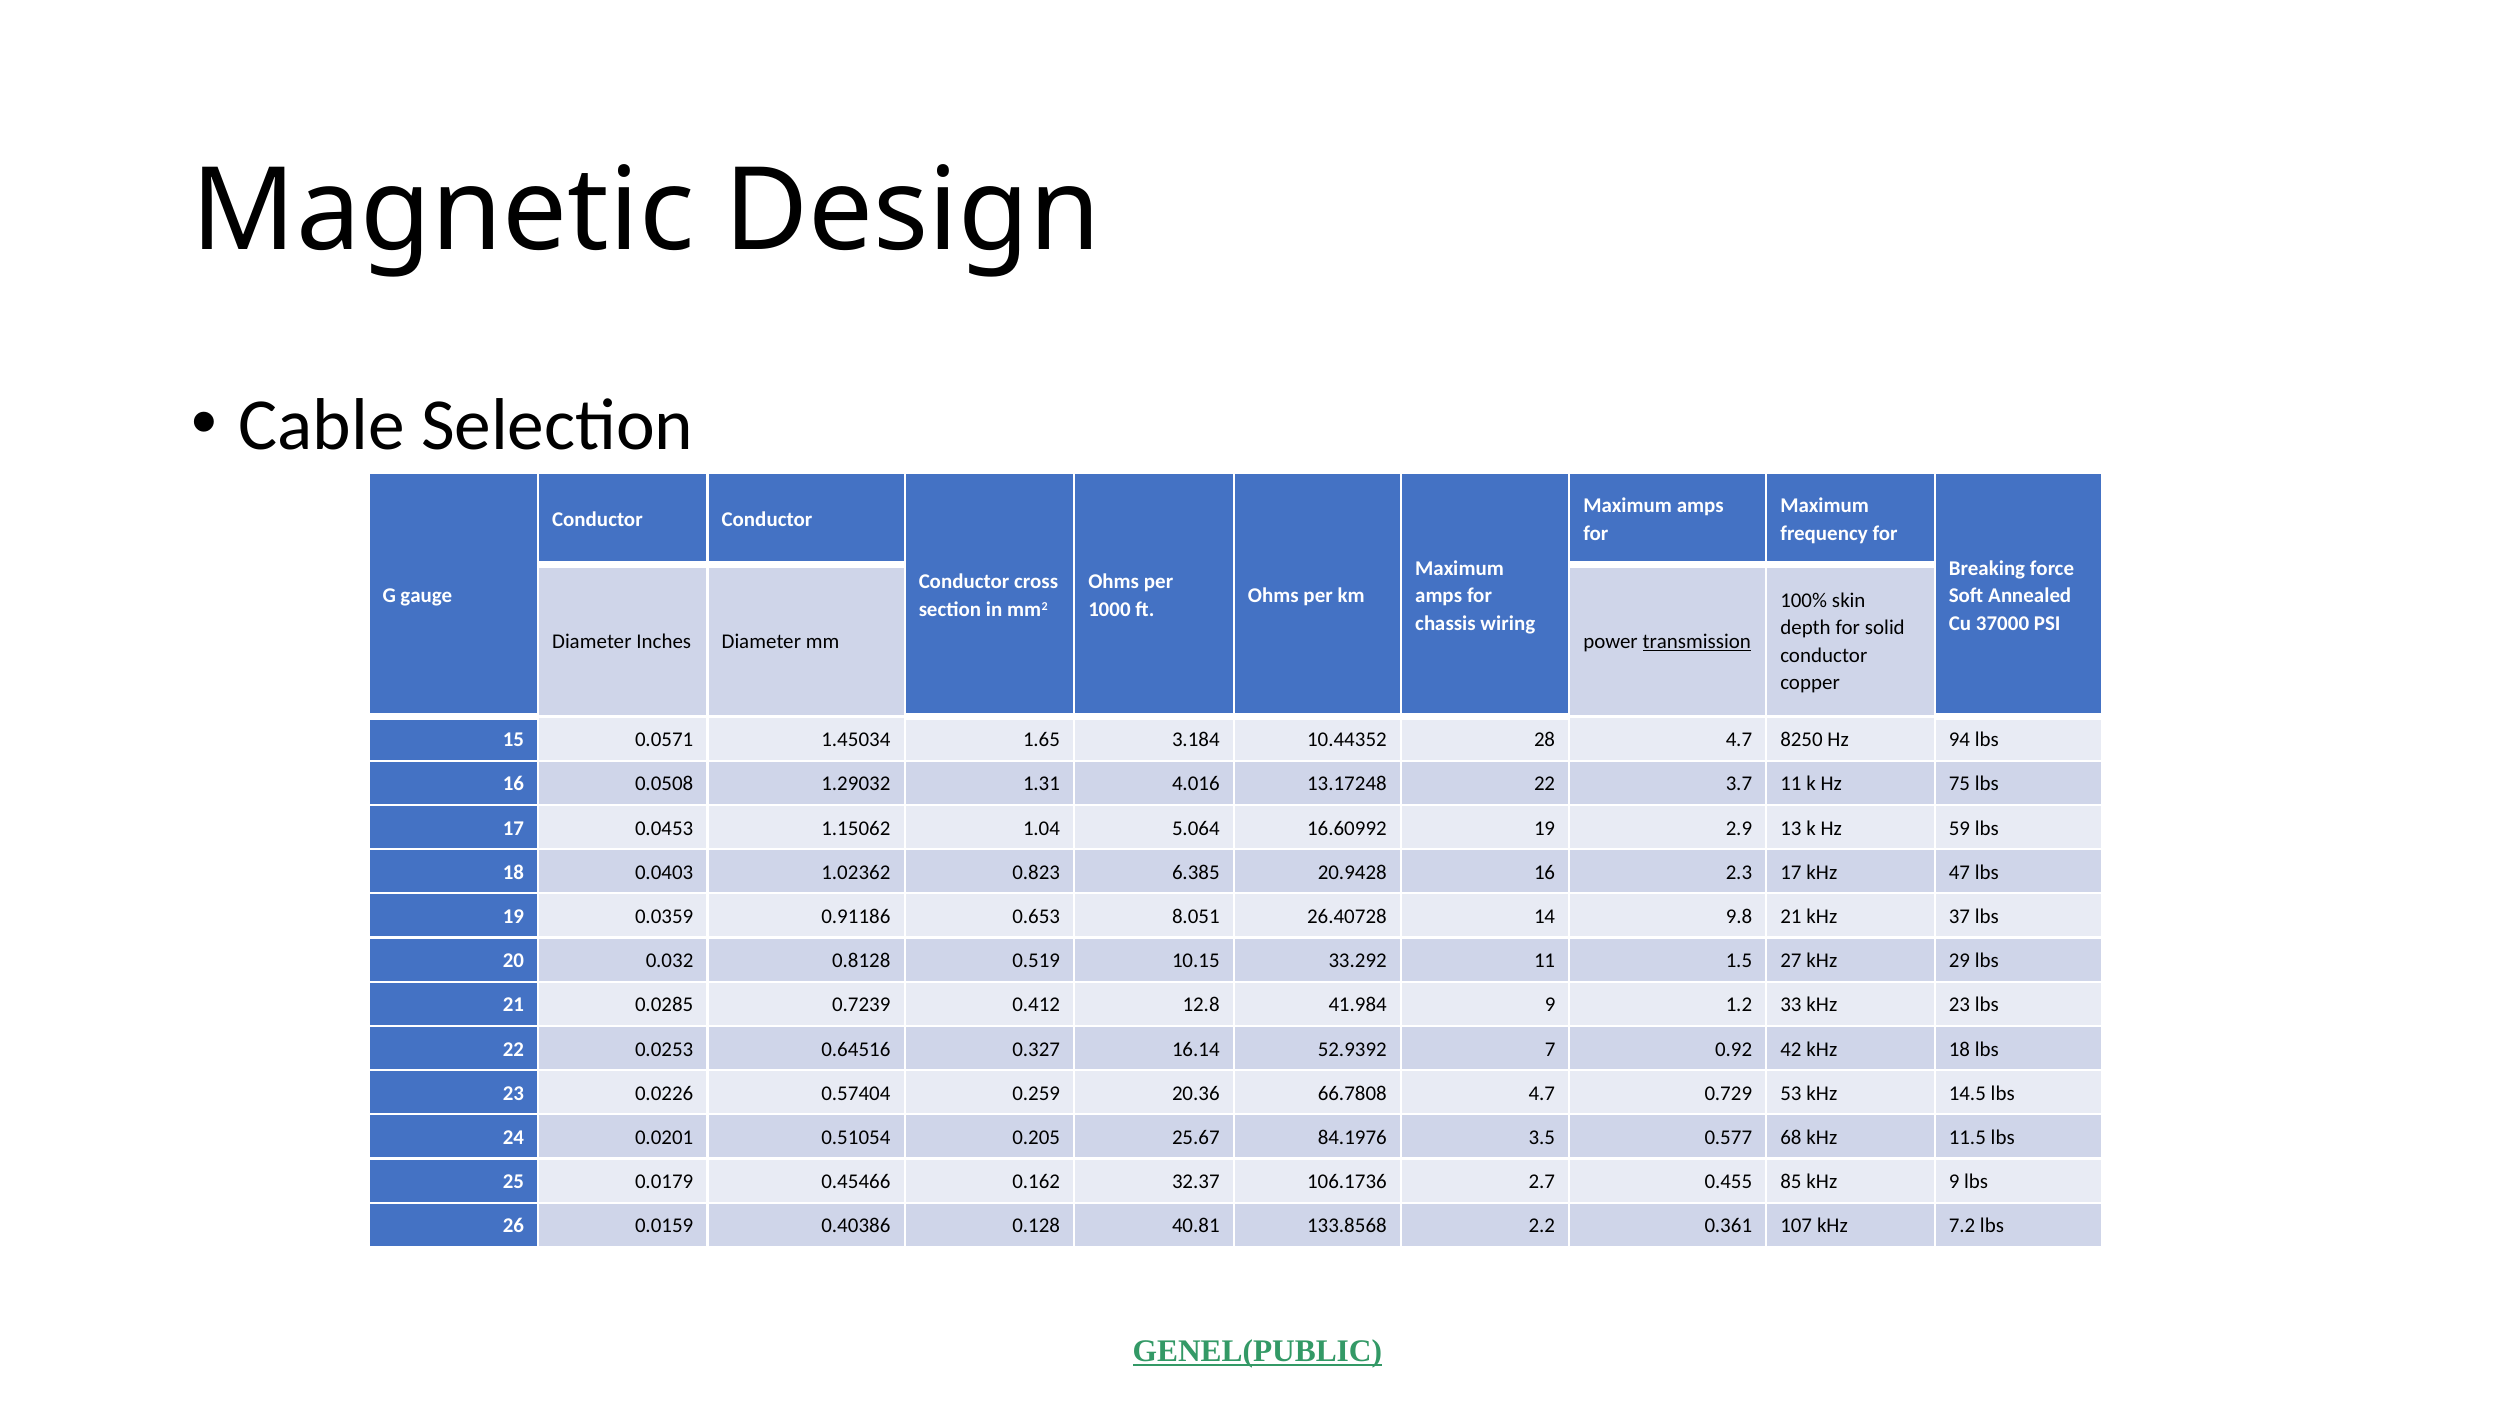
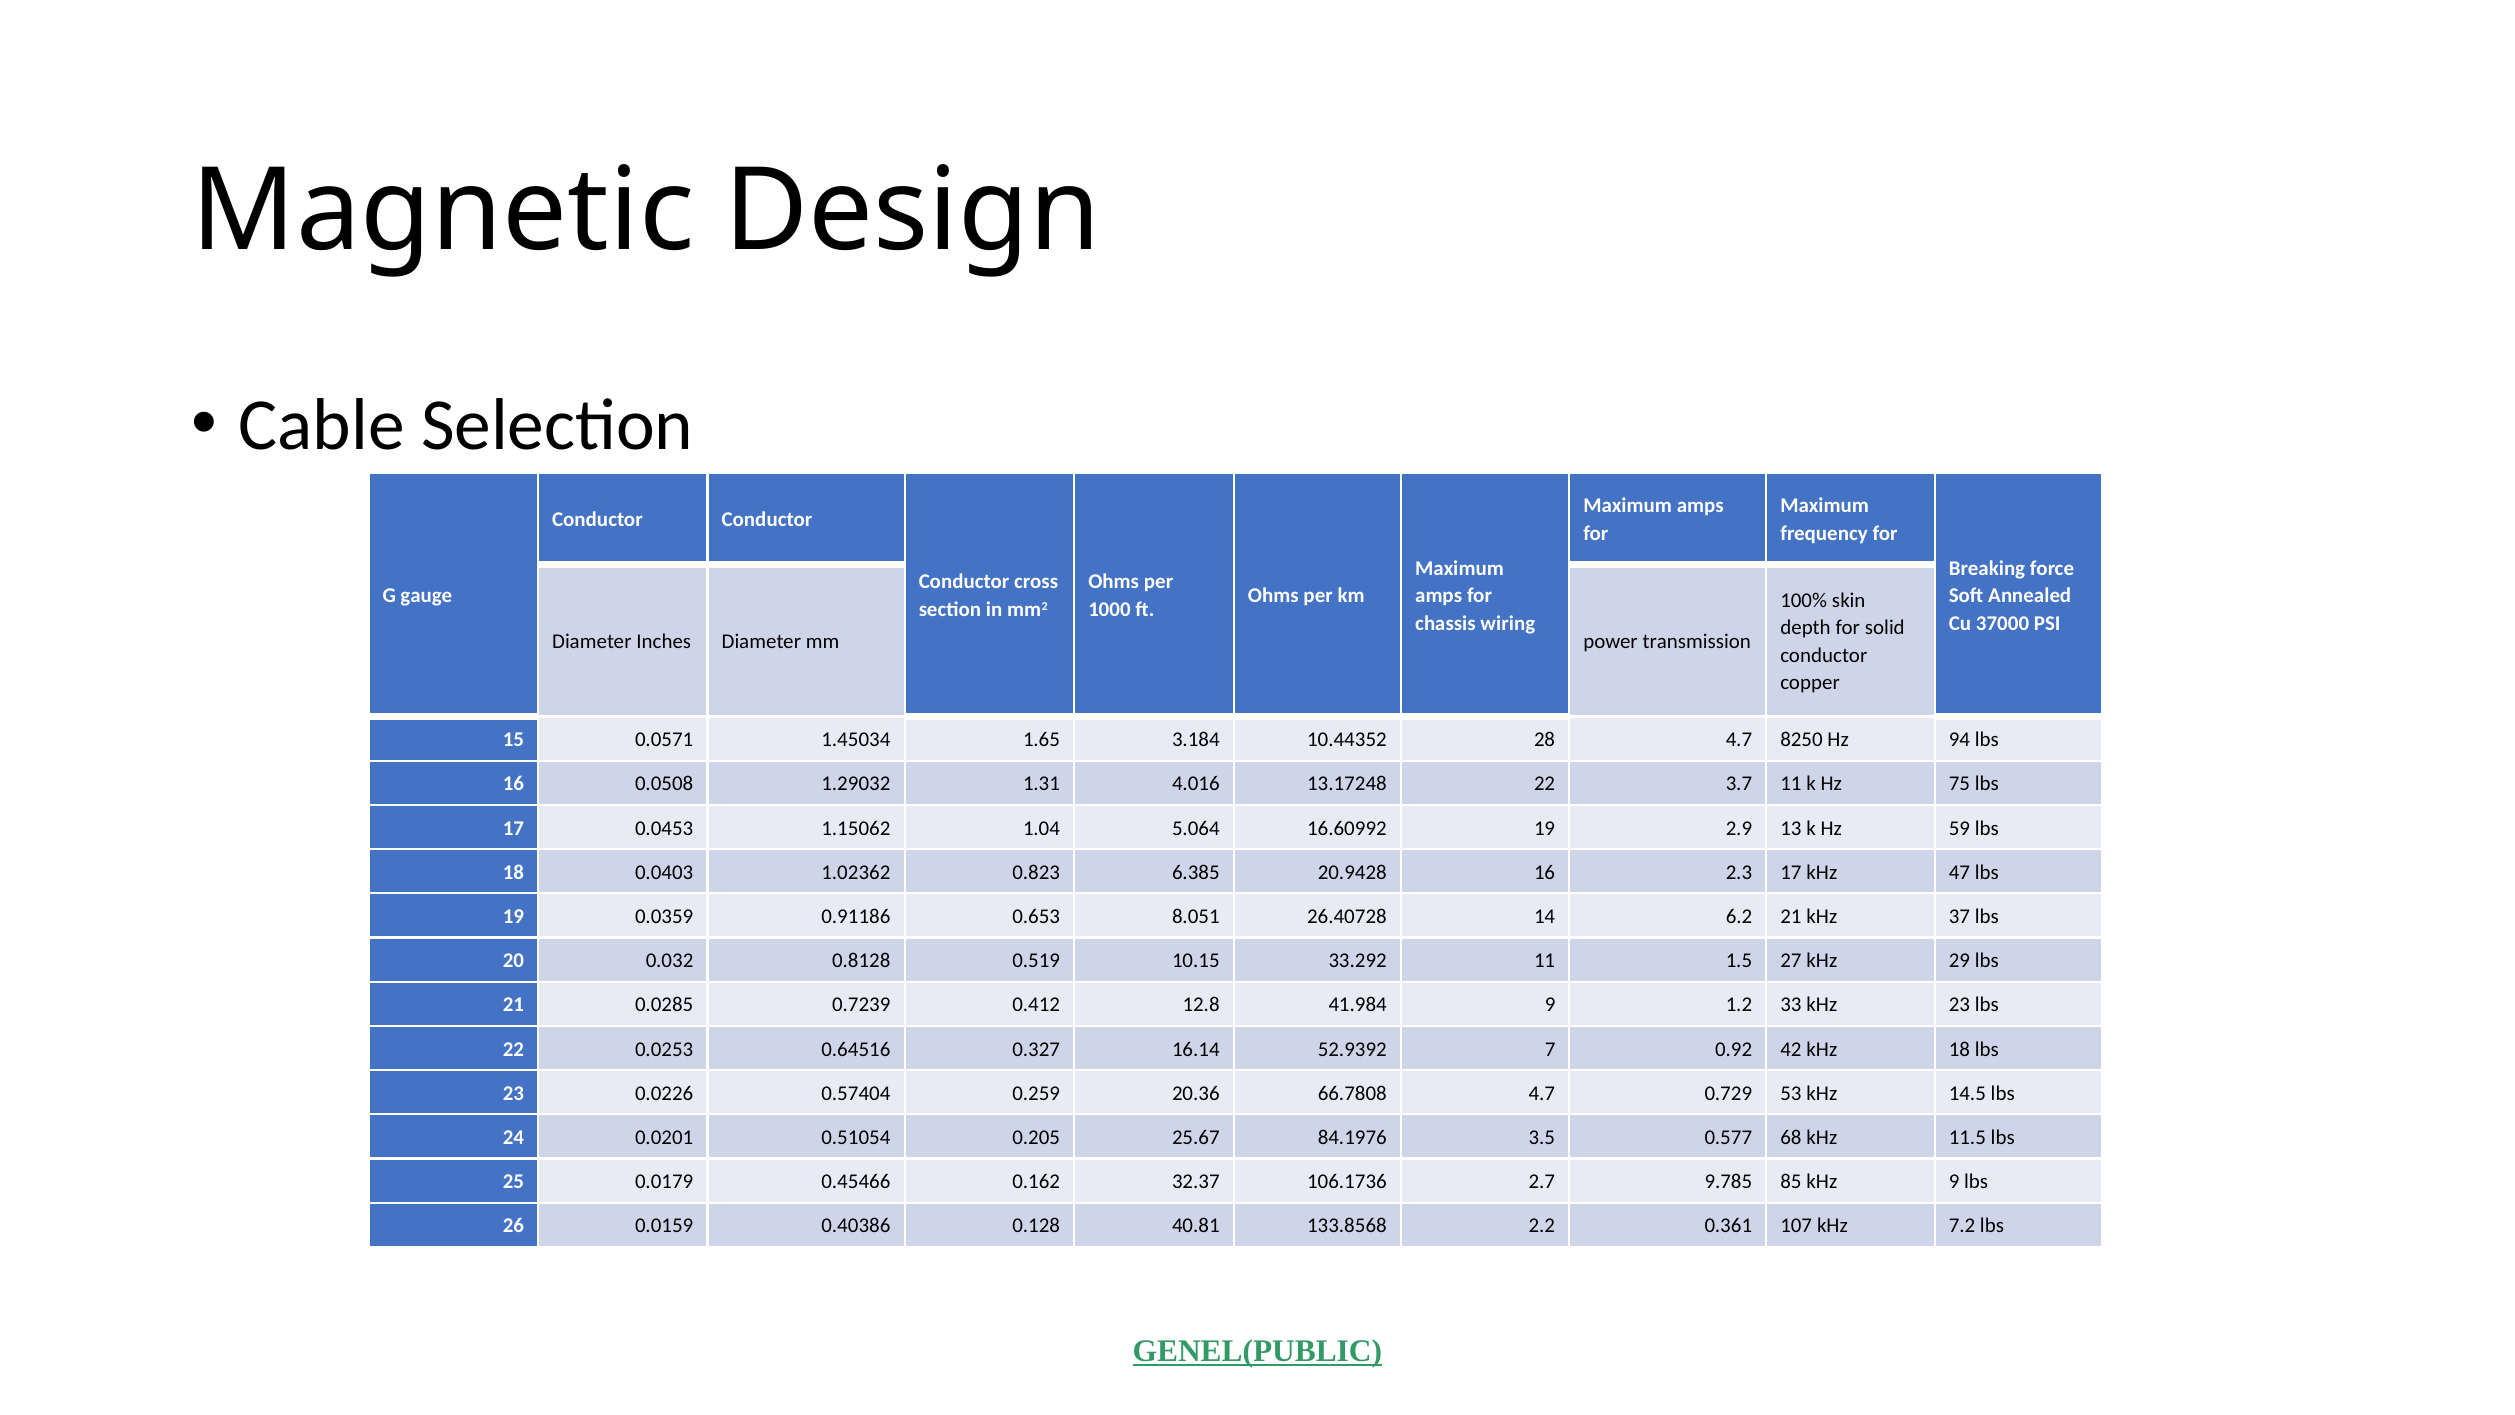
transmission underline: present -> none (1697, 641)
9.8: 9.8 -> 6.2 (1739, 916)
0.455: 0.455 -> 9.785 (1728, 1182)
